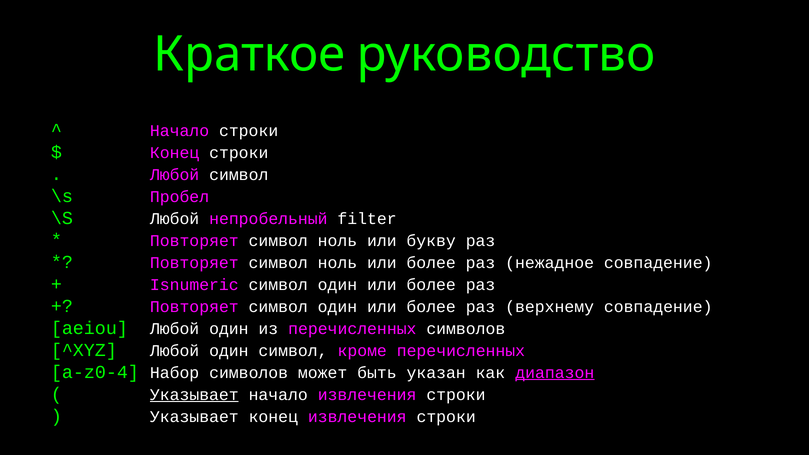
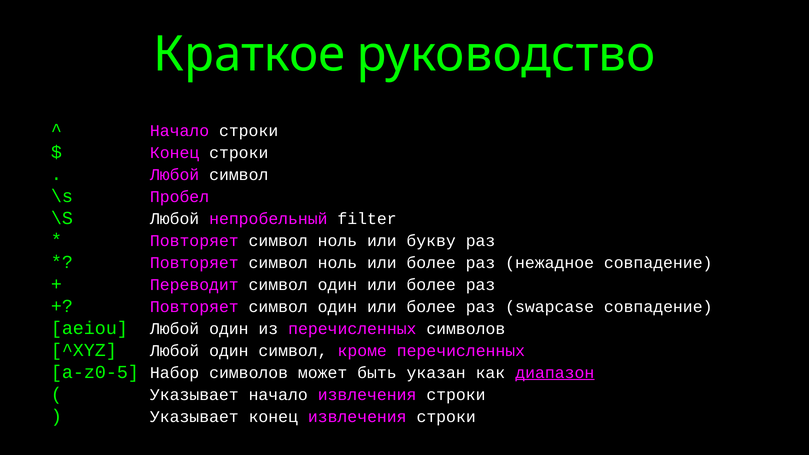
Isnumeric: Isnumeric -> Переводит (194, 285)
верхнему: верхнему -> swapcase (550, 307)
a-z0-4: a-z0-4 -> a-z0-5 (95, 372)
Указывает underline: present -> none (194, 395)
